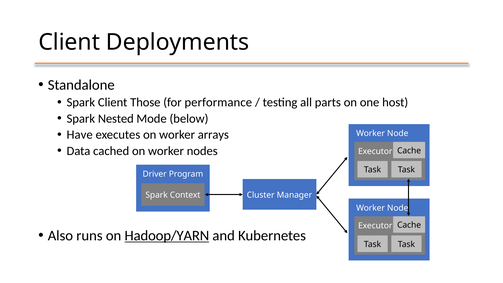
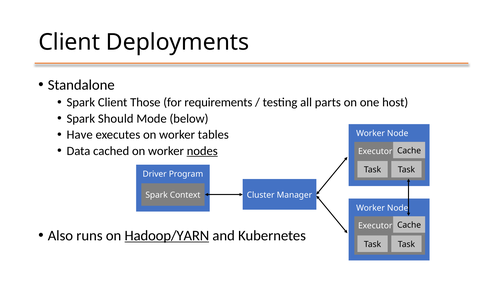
performance: performance -> requirements (218, 102)
Nested: Nested -> Should (116, 119)
arrays: arrays -> tables (213, 135)
nodes underline: none -> present (202, 151)
